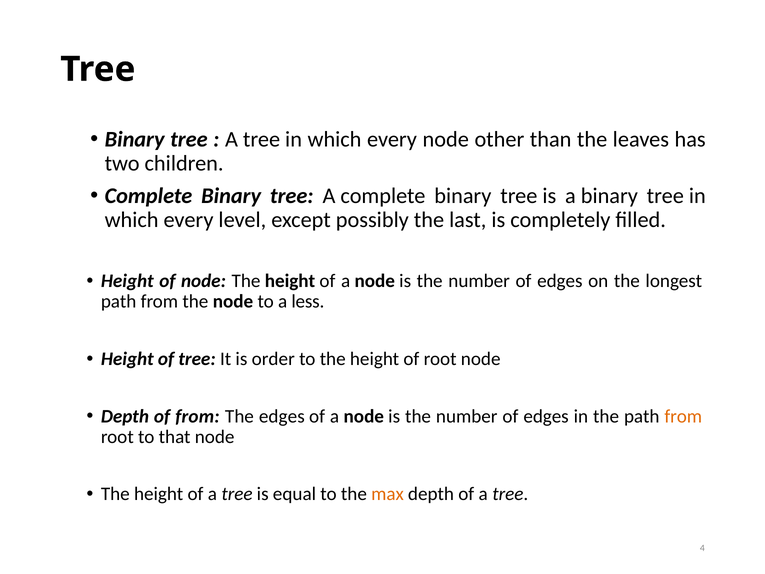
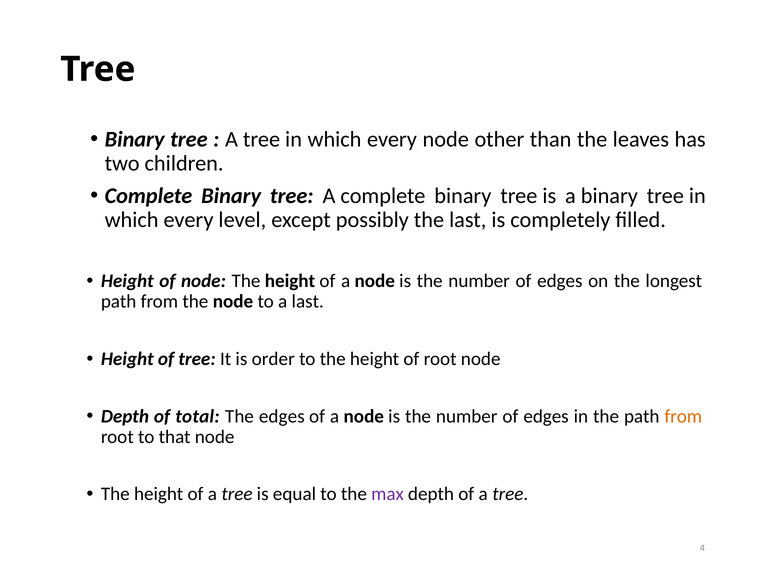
a less: less -> last (308, 302)
of from: from -> total (197, 416)
max colour: orange -> purple (387, 494)
